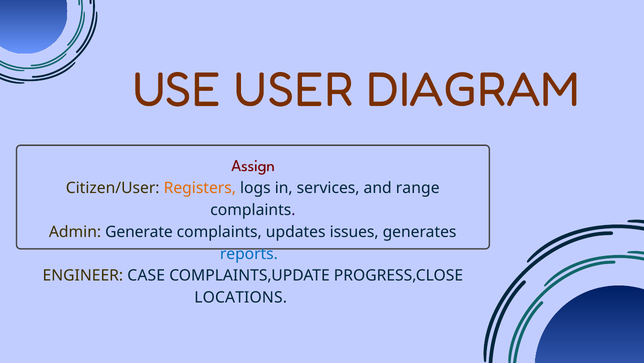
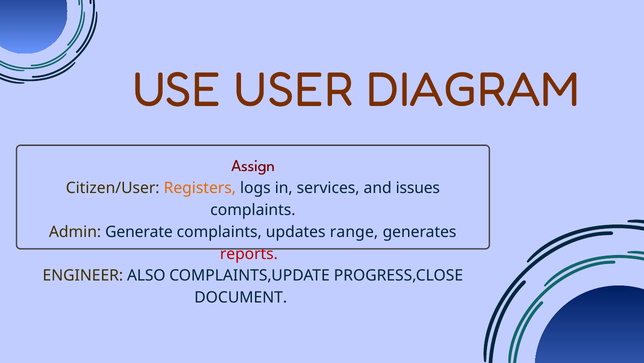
range: range -> issues (418, 188)
issues: issues -> range (354, 231)
reports colour: blue -> red (249, 253)
CASE: CASE -> ALSO (146, 275)
LOCATIONS: LOCATIONS -> DOCUMENT (241, 297)
